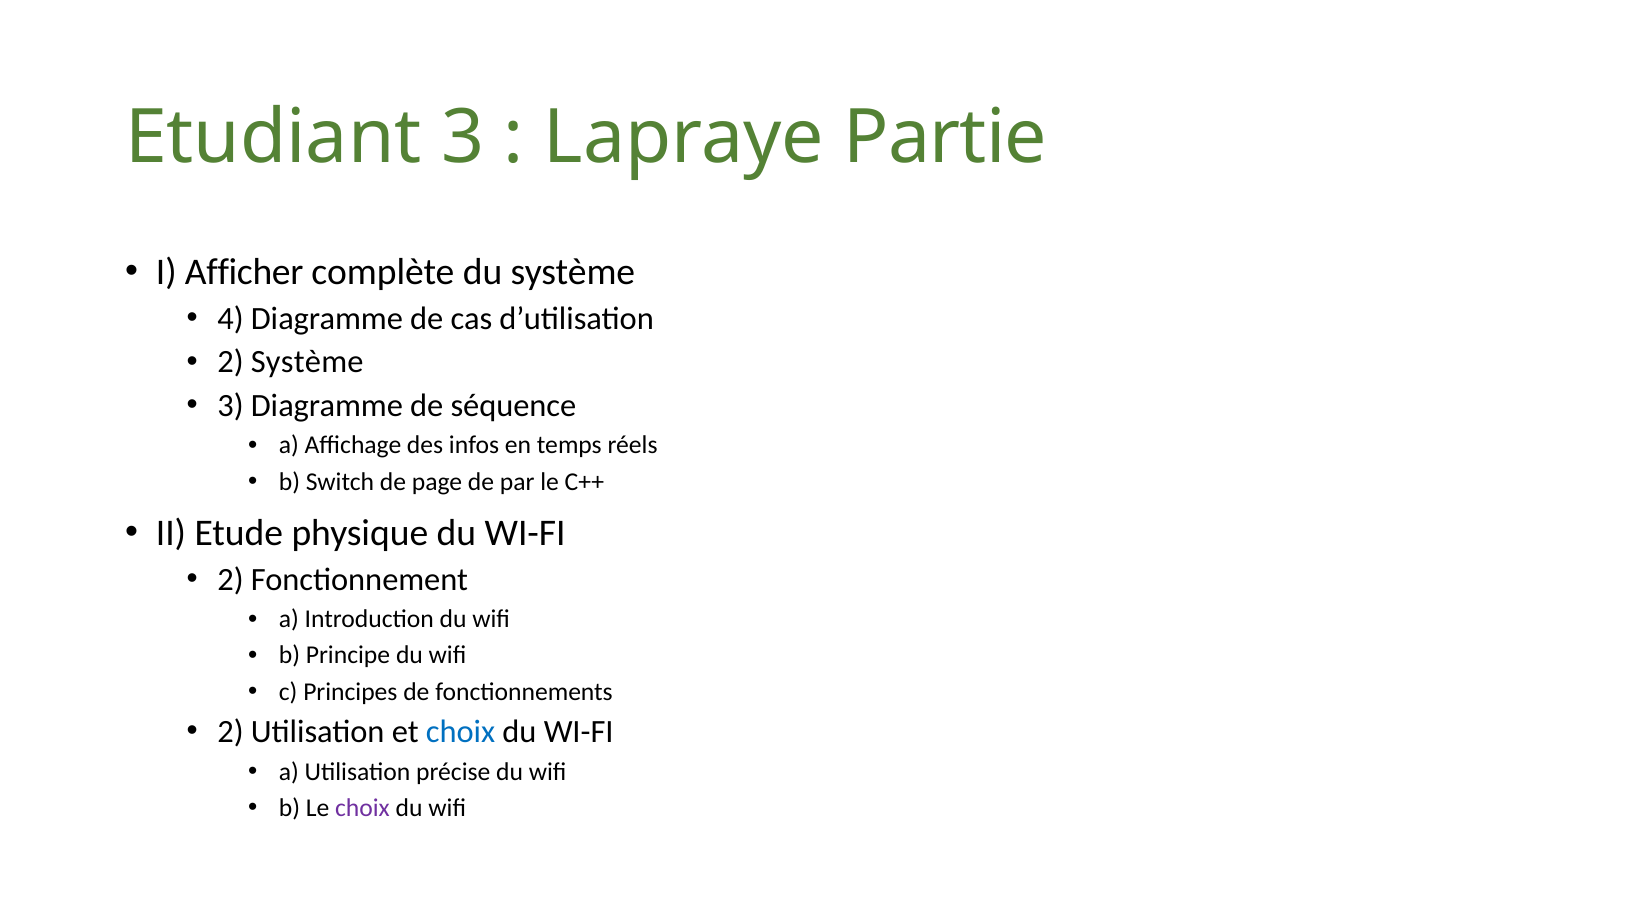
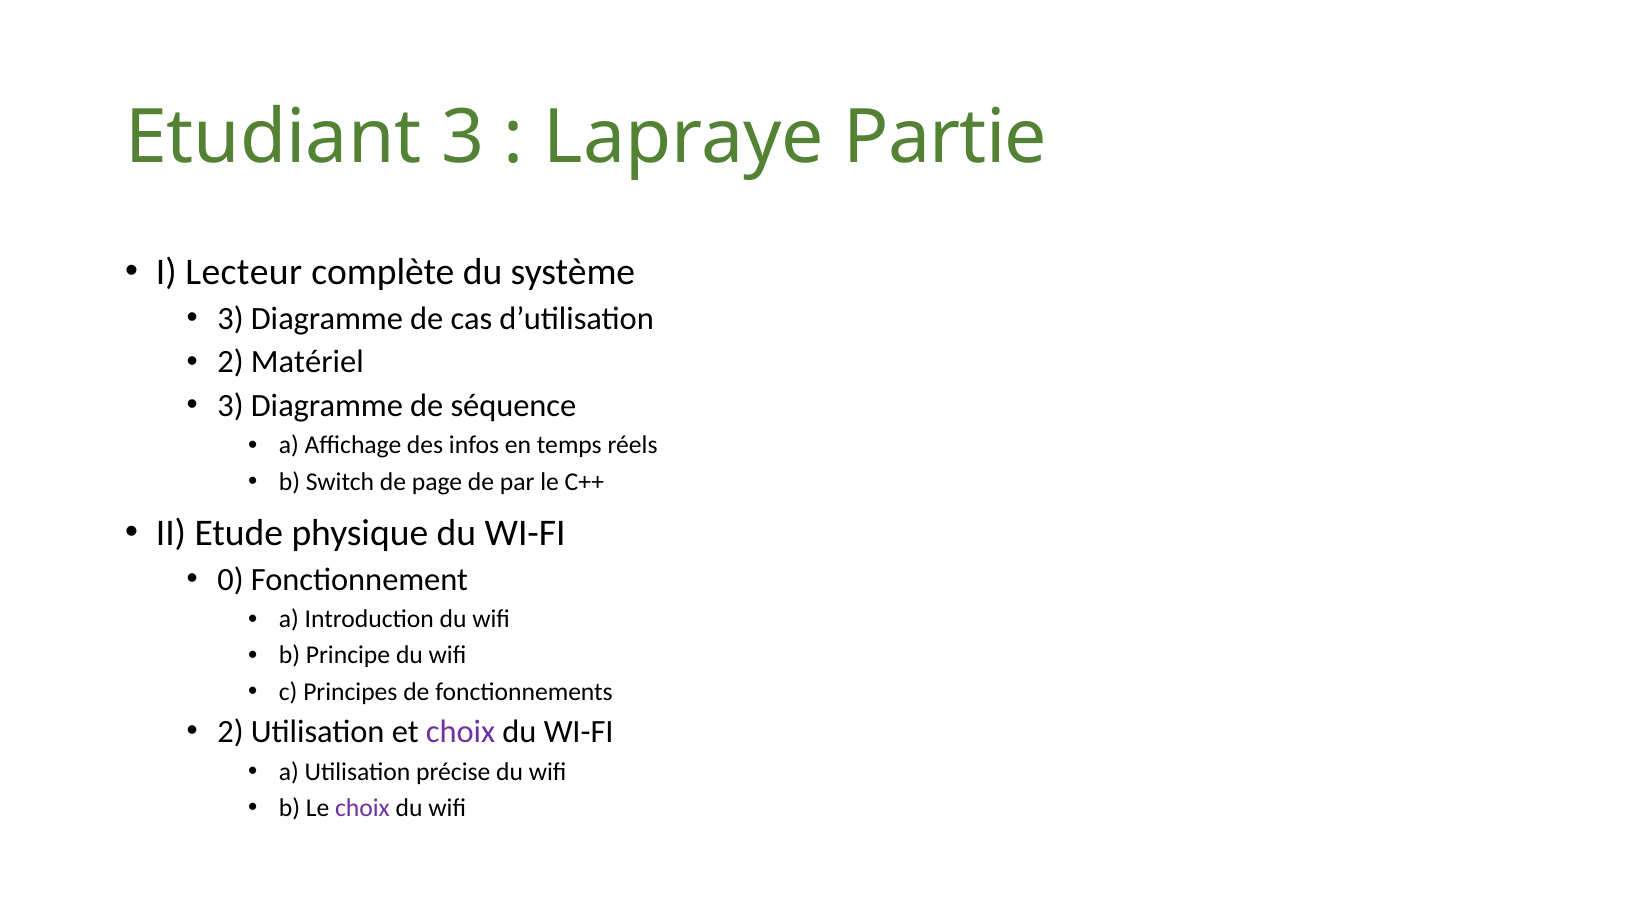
Afficher: Afficher -> Lecteur (244, 272)
4: 4 -> 3 (231, 318)
2 Système: Système -> Matériel (307, 362)
2: 2 -> 0 (231, 579)
choix colour: blue -> purple (461, 732)
